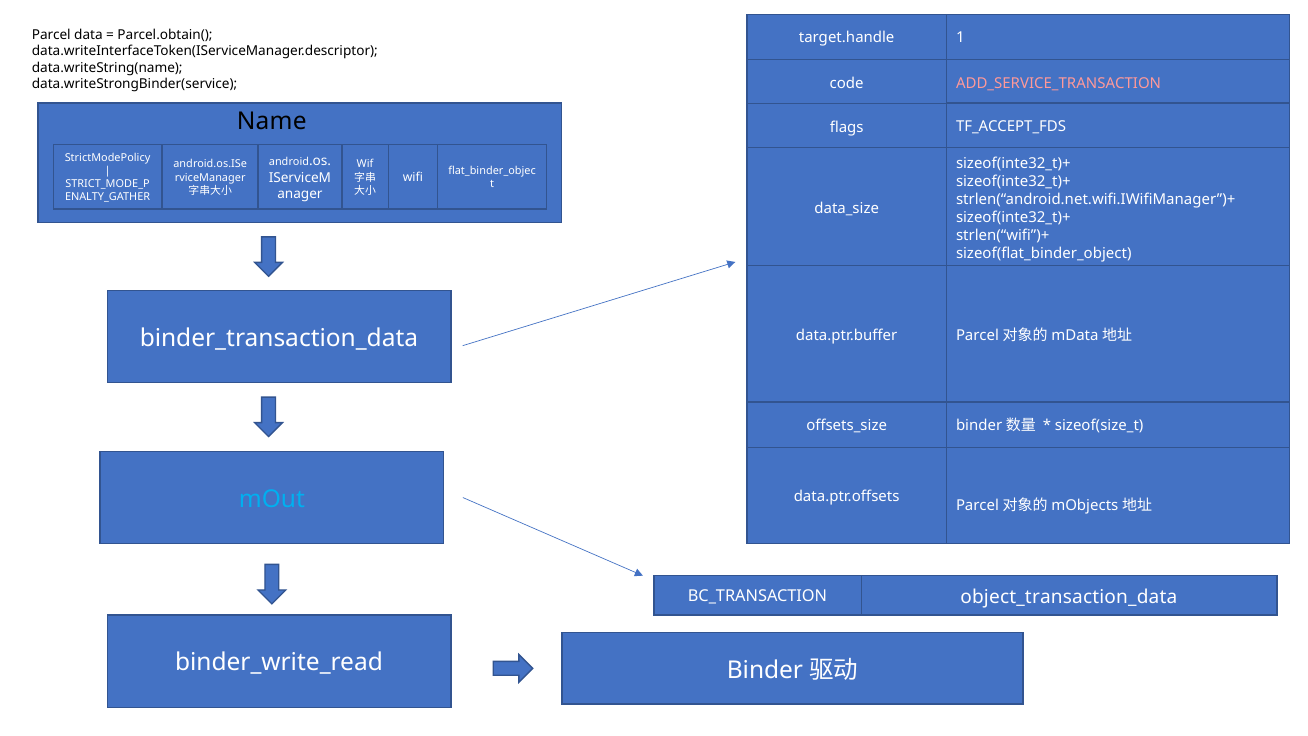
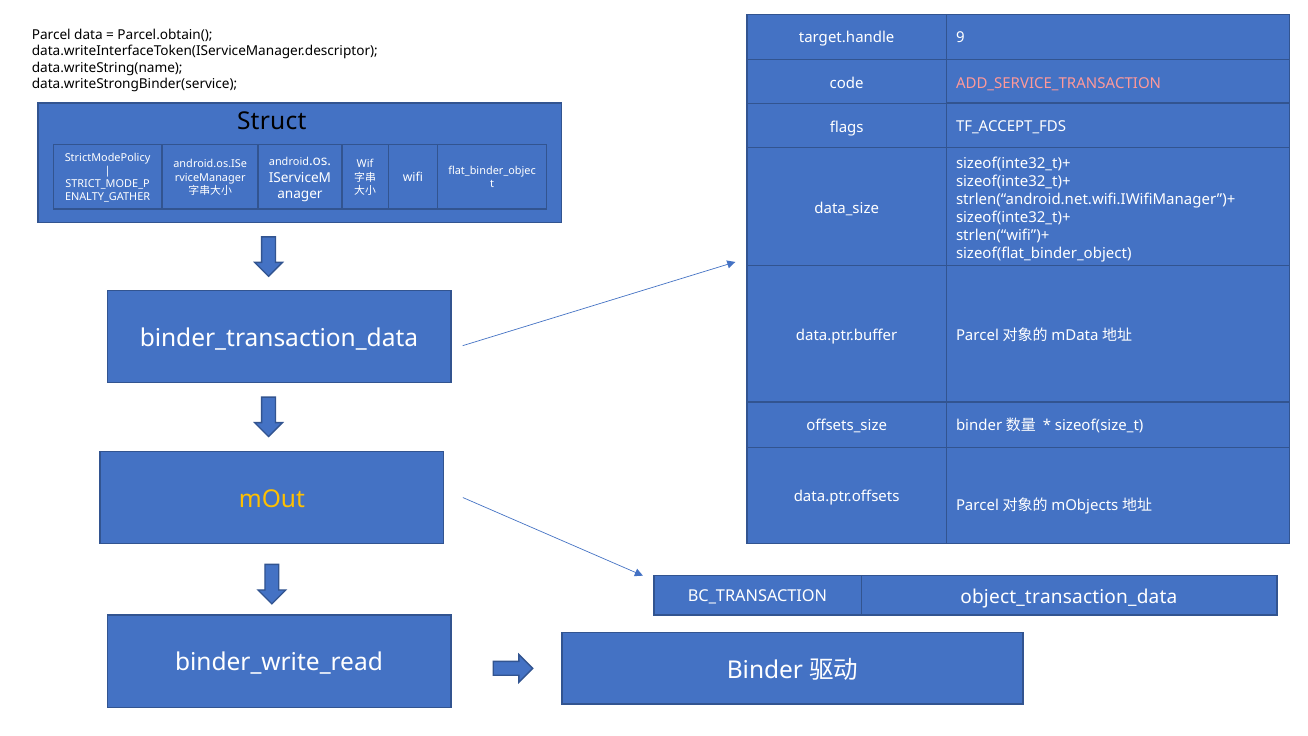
1: 1 -> 9 (960, 38)
Name: Name -> Struct (272, 121)
mOut colour: light blue -> yellow (272, 499)
